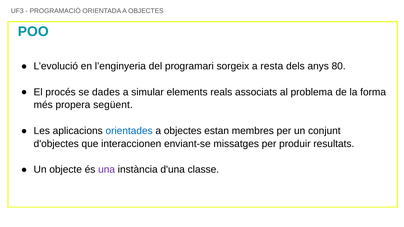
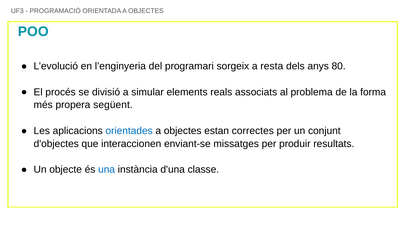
dades: dades -> divisió (106, 92)
membres: membres -> correctes (253, 131)
una colour: purple -> blue (107, 170)
